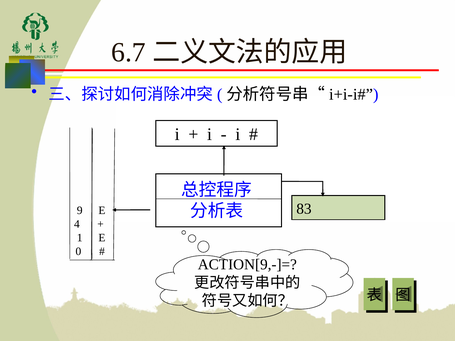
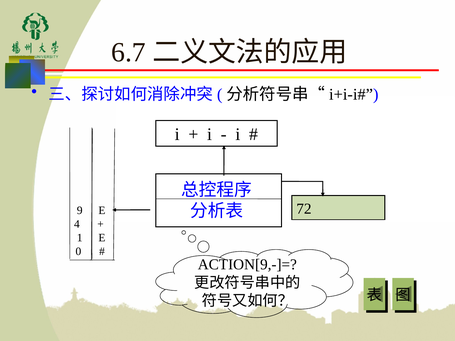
83: 83 -> 72 (304, 209)
